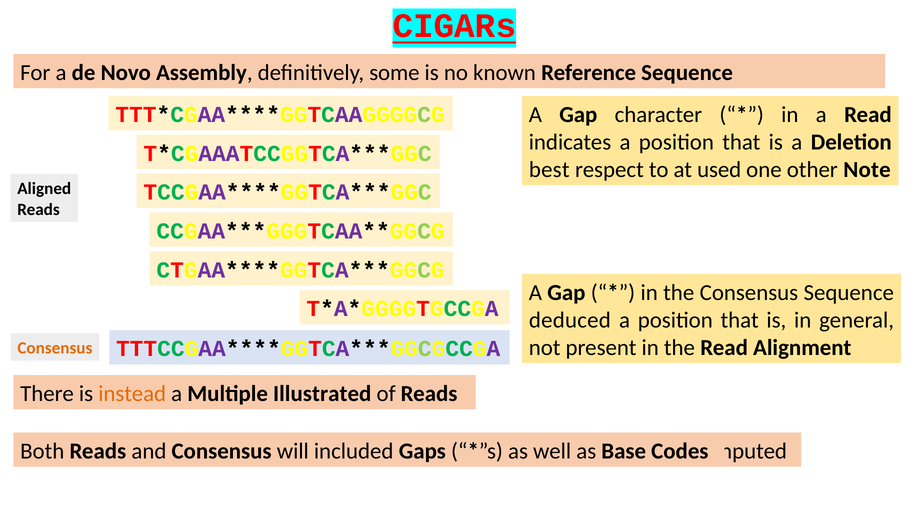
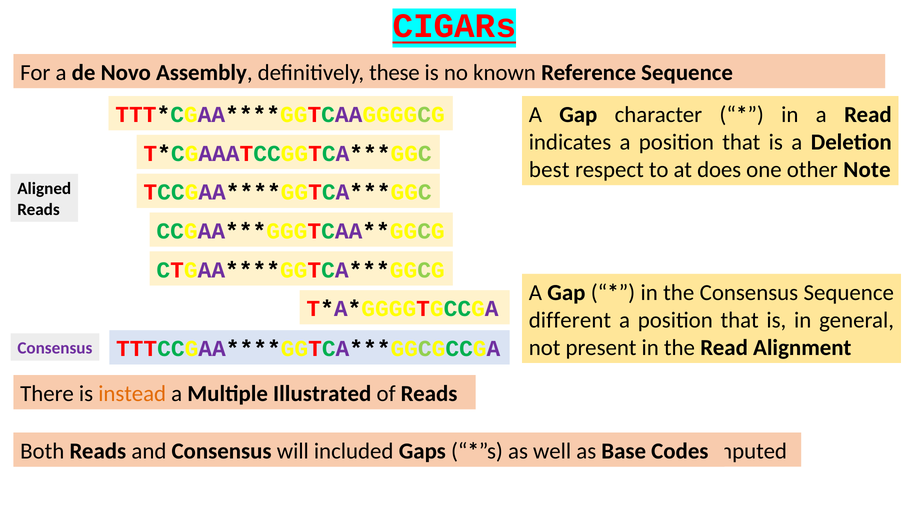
some: some -> these (394, 73)
used: used -> does (719, 170)
deduced: deduced -> different (570, 320)
Consensus colour: orange -> purple (55, 348)
